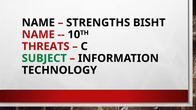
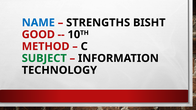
NAME colour: black -> blue (38, 23)
NAME: NAME -> GOOD (38, 35)
THREATS: THREATS -> METHOD (46, 47)
